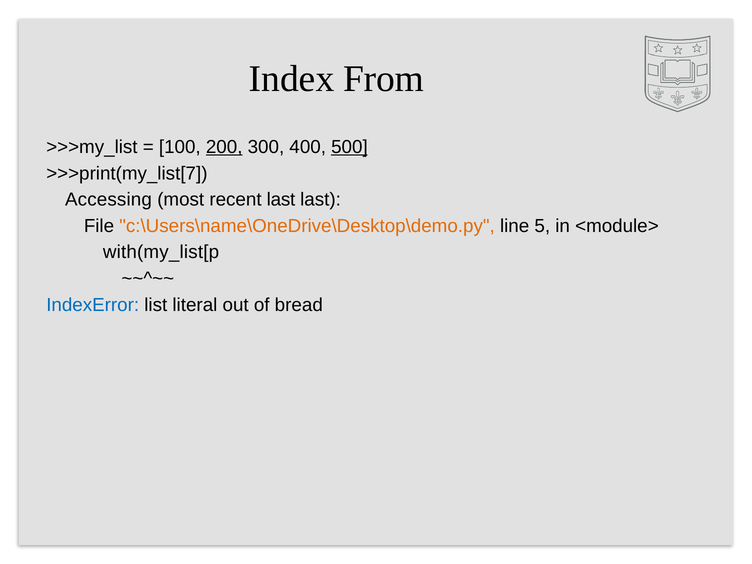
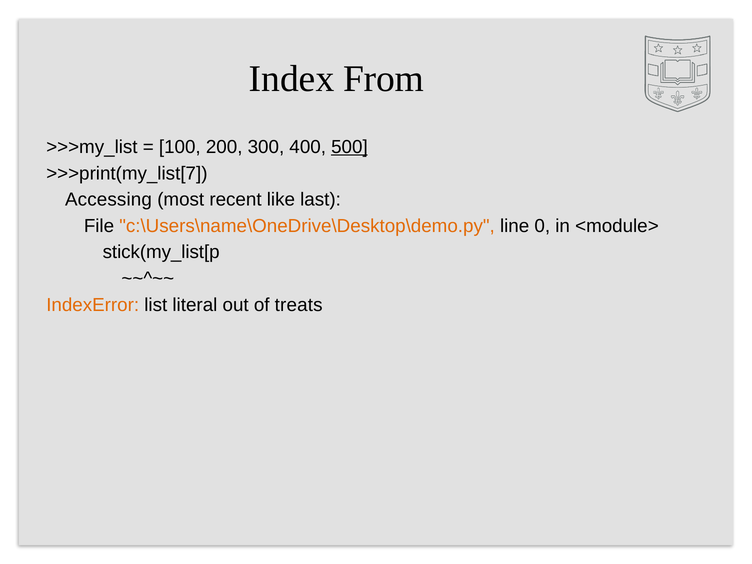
200 underline: present -> none (224, 147)
recent last: last -> like (281, 200)
5: 5 -> 0 (542, 226)
with(my_list[p: with(my_list[p -> stick(my_list[p (161, 252)
IndexError colour: blue -> orange (93, 305)
bread: bread -> treats (299, 305)
